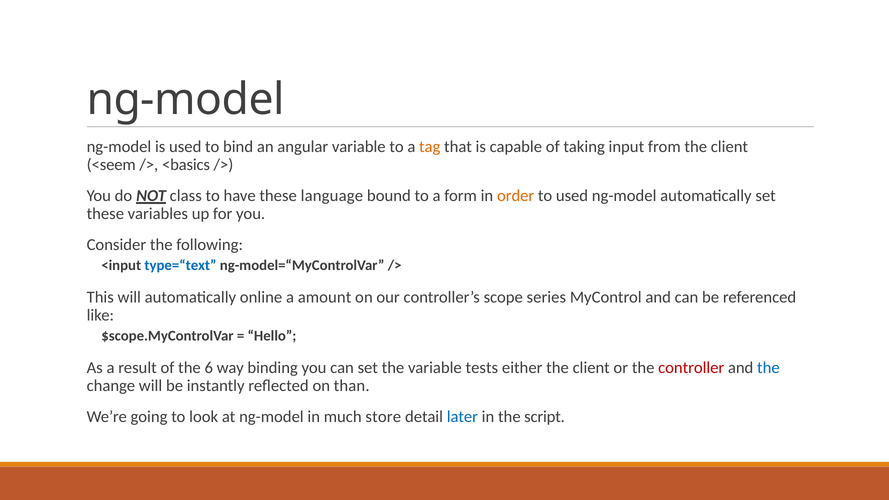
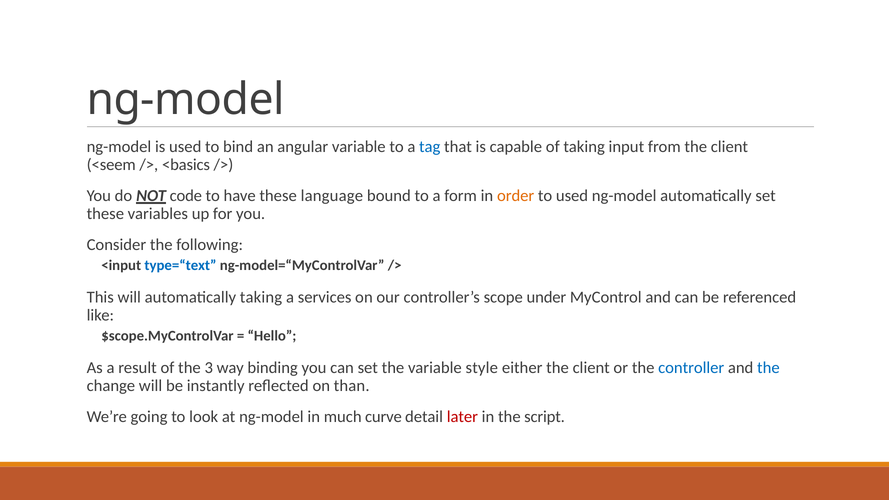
tag colour: orange -> blue (430, 147)
class: class -> code (186, 196)
automatically online: online -> taking (261, 297)
amount: amount -> services (325, 297)
series: series -> under (546, 297)
6: 6 -> 3 (209, 368)
tests: tests -> style (482, 368)
controller colour: red -> blue (691, 368)
store: store -> curve (383, 417)
later colour: blue -> red (462, 417)
